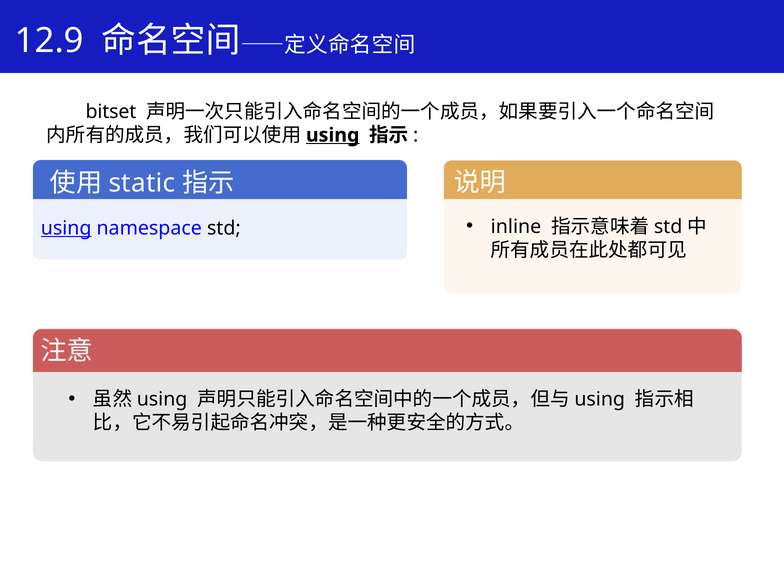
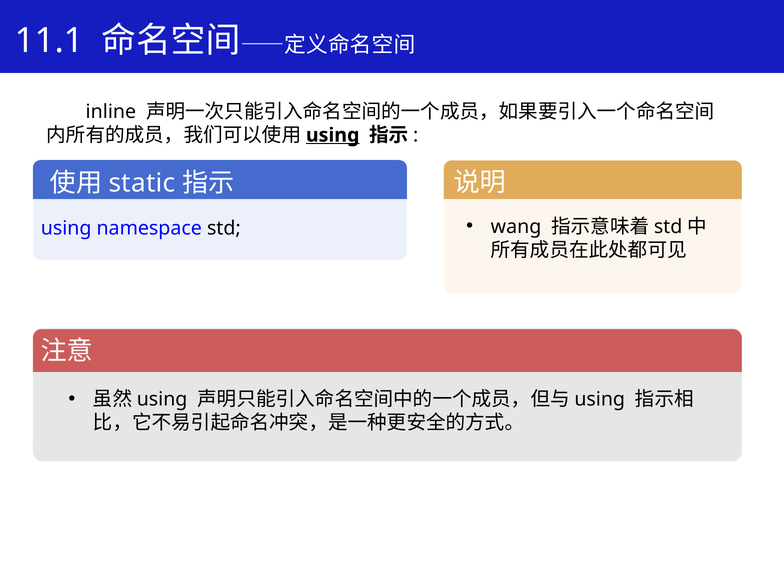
12.9: 12.9 -> 11.1 (49, 41)
bitset: bitset -> inline (111, 112)
inline: inline -> wang (516, 227)
using underline: present -> none (66, 228)
